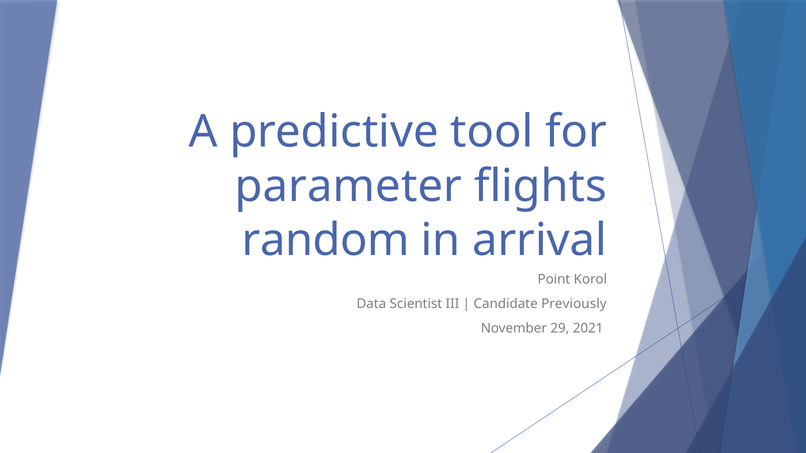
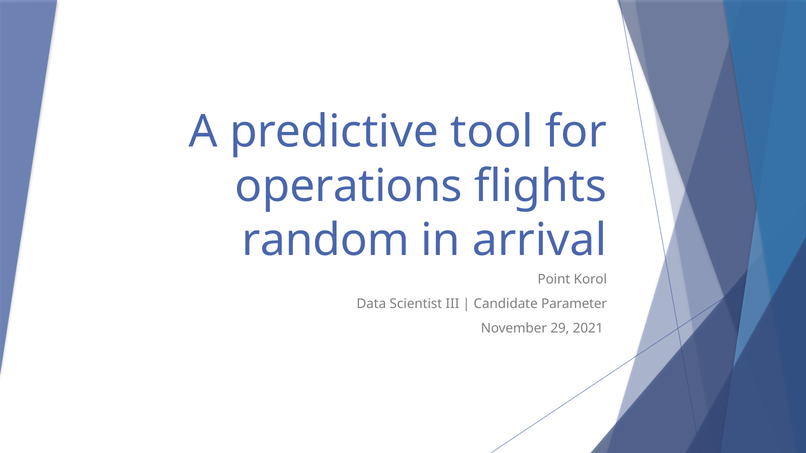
parameter: parameter -> operations (349, 186)
Previously: Previously -> Parameter (574, 304)
